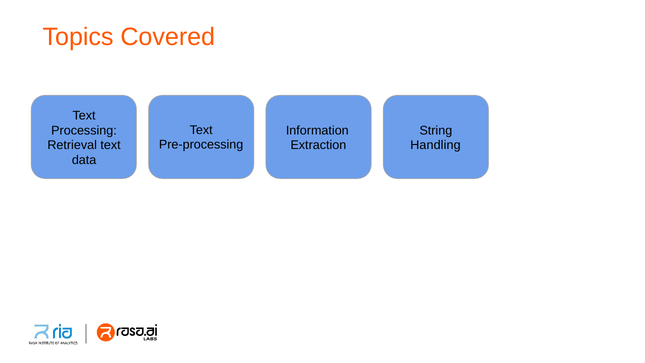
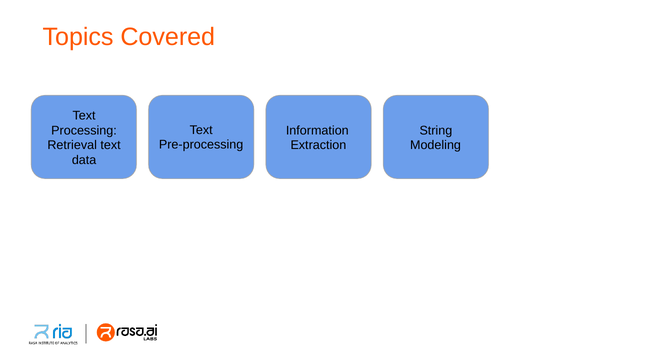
Handling: Handling -> Modeling (436, 145)
